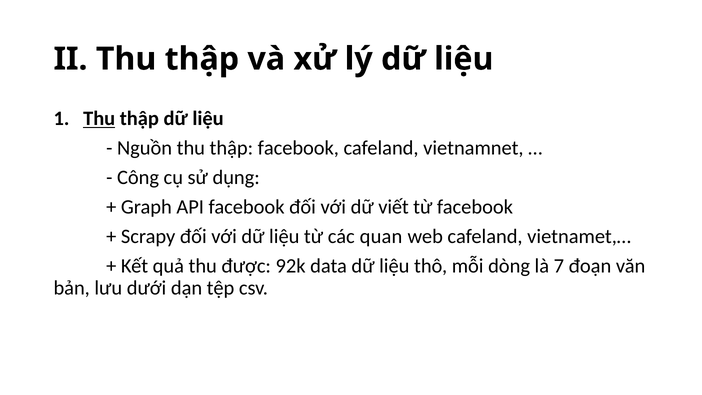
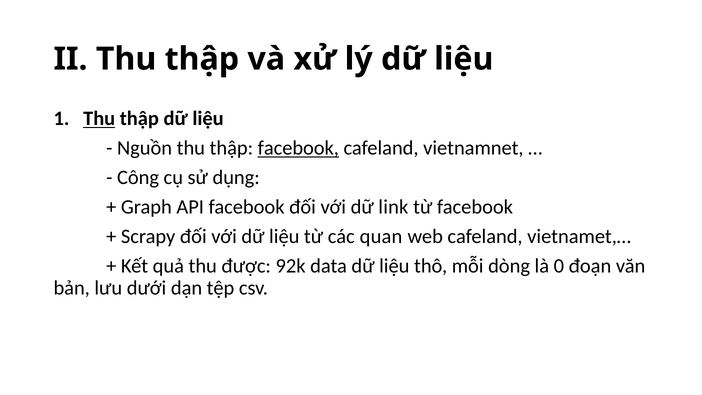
facebook underline: none -> present (298, 148)
viết: viết -> link (393, 207)
7: 7 -> 0 (559, 266)
